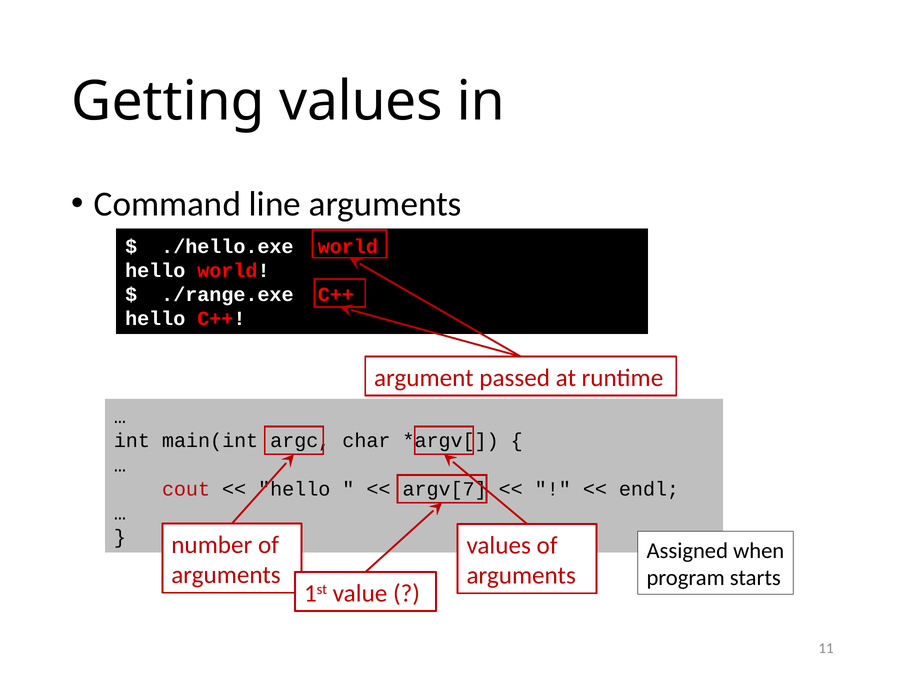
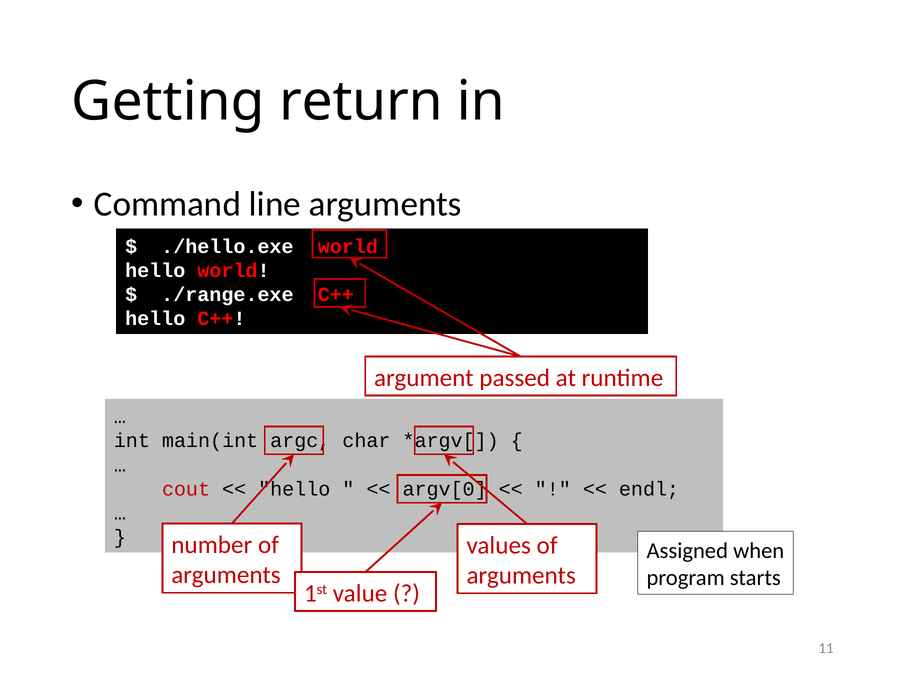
Getting values: values -> return (361, 101)
argv[7: argv[7 -> argv[0 (445, 489)
